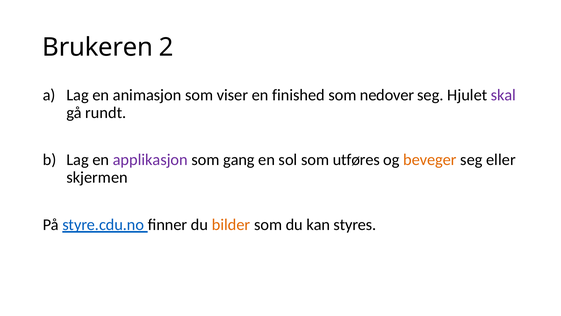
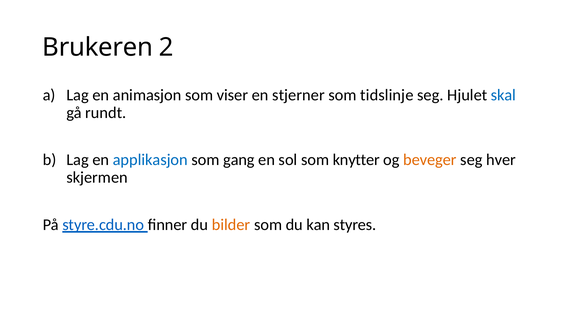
finished: finished -> stjerner (298, 95)
nedover: nedover -> tidslinje (387, 95)
skal colour: purple -> blue (503, 95)
applikasjon colour: purple -> blue (150, 160)
utføres: utføres -> knytter (356, 160)
eller: eller -> hver (501, 160)
